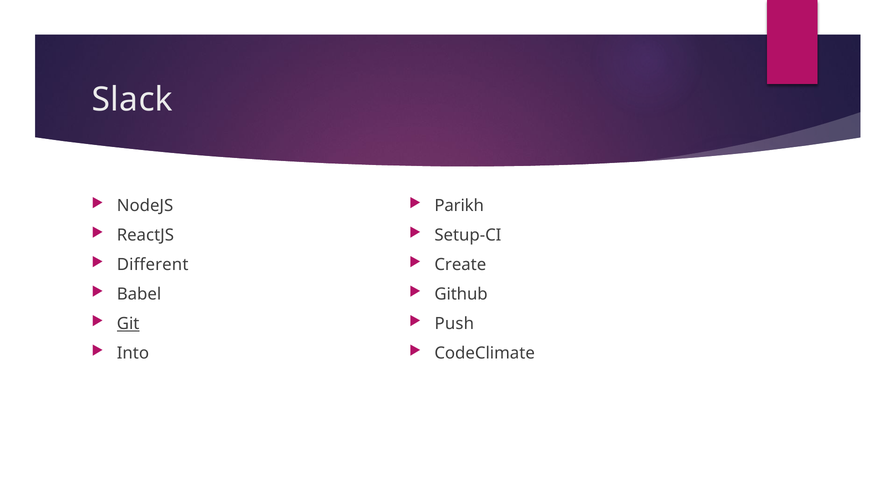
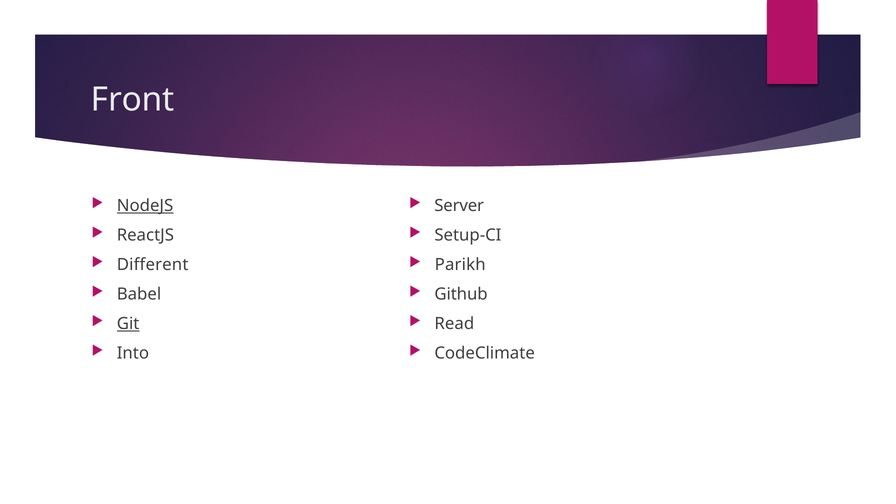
Slack: Slack -> Front (133, 100)
NodeJS underline: none -> present (145, 206)
Parikh: Parikh -> Server (459, 206)
Create: Create -> Parikh (460, 265)
Push: Push -> Read (454, 324)
